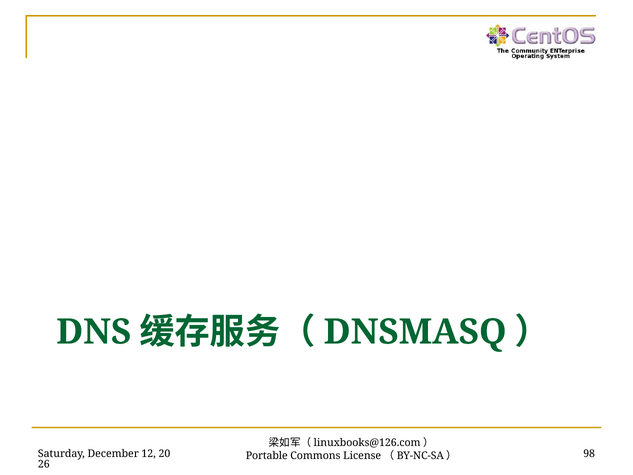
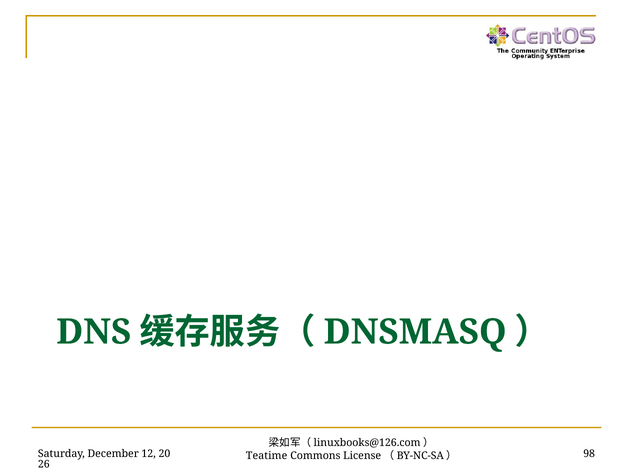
Portable: Portable -> Teatime (267, 455)
